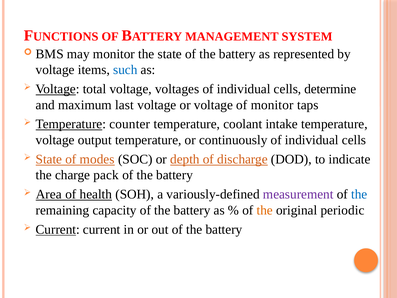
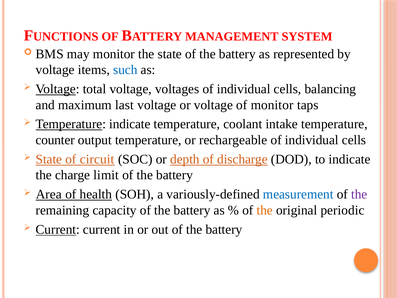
determine: determine -> balancing (330, 89)
Temperature counter: counter -> indicate (130, 124)
voltage: voltage -> counter (55, 140)
continuously: continuously -> rechargeable (233, 140)
modes: modes -> circuit (97, 159)
pack: pack -> limit (106, 175)
measurement colour: purple -> blue (298, 194)
the colour: blue -> purple (359, 194)
